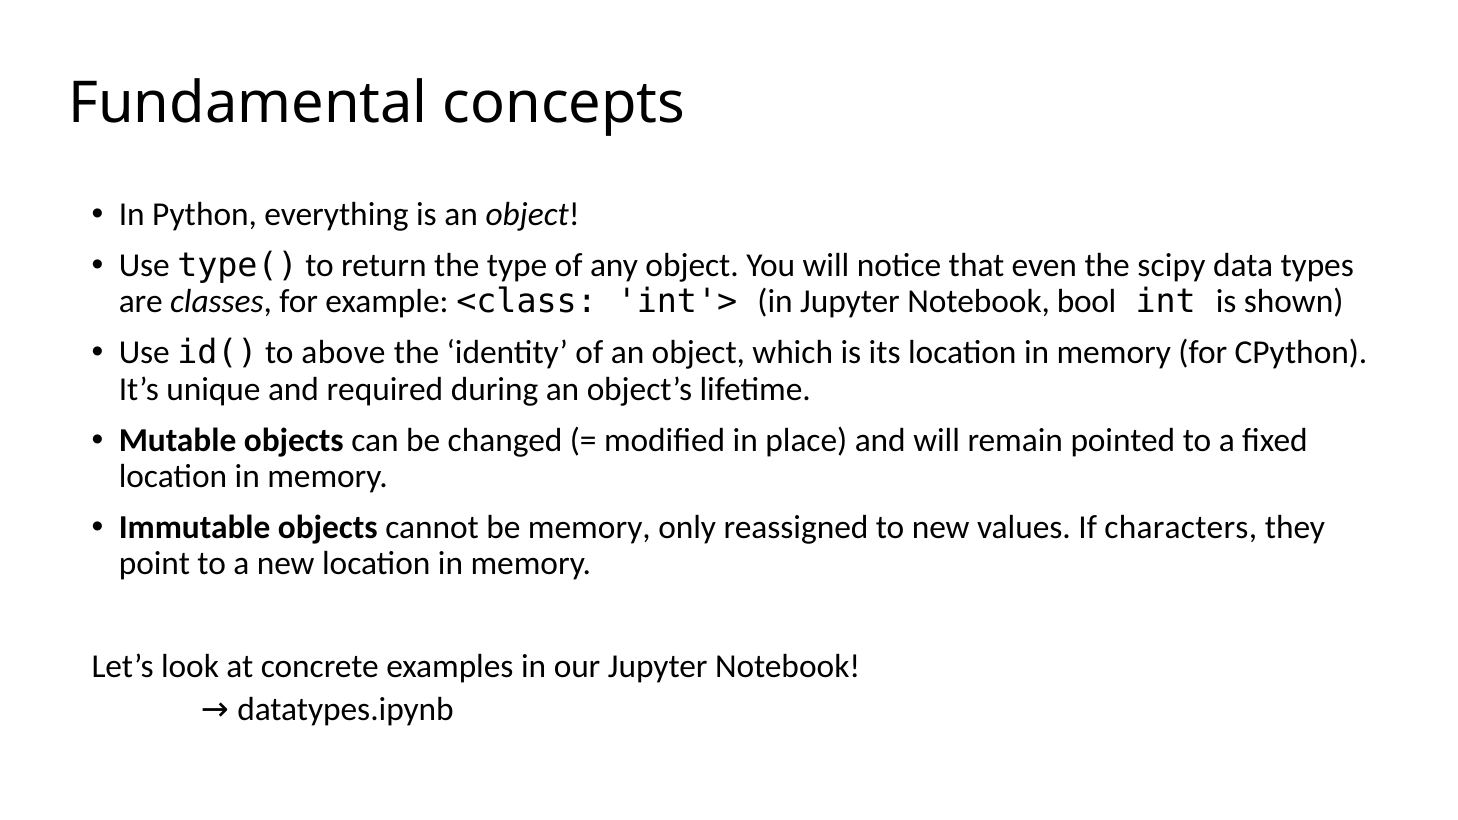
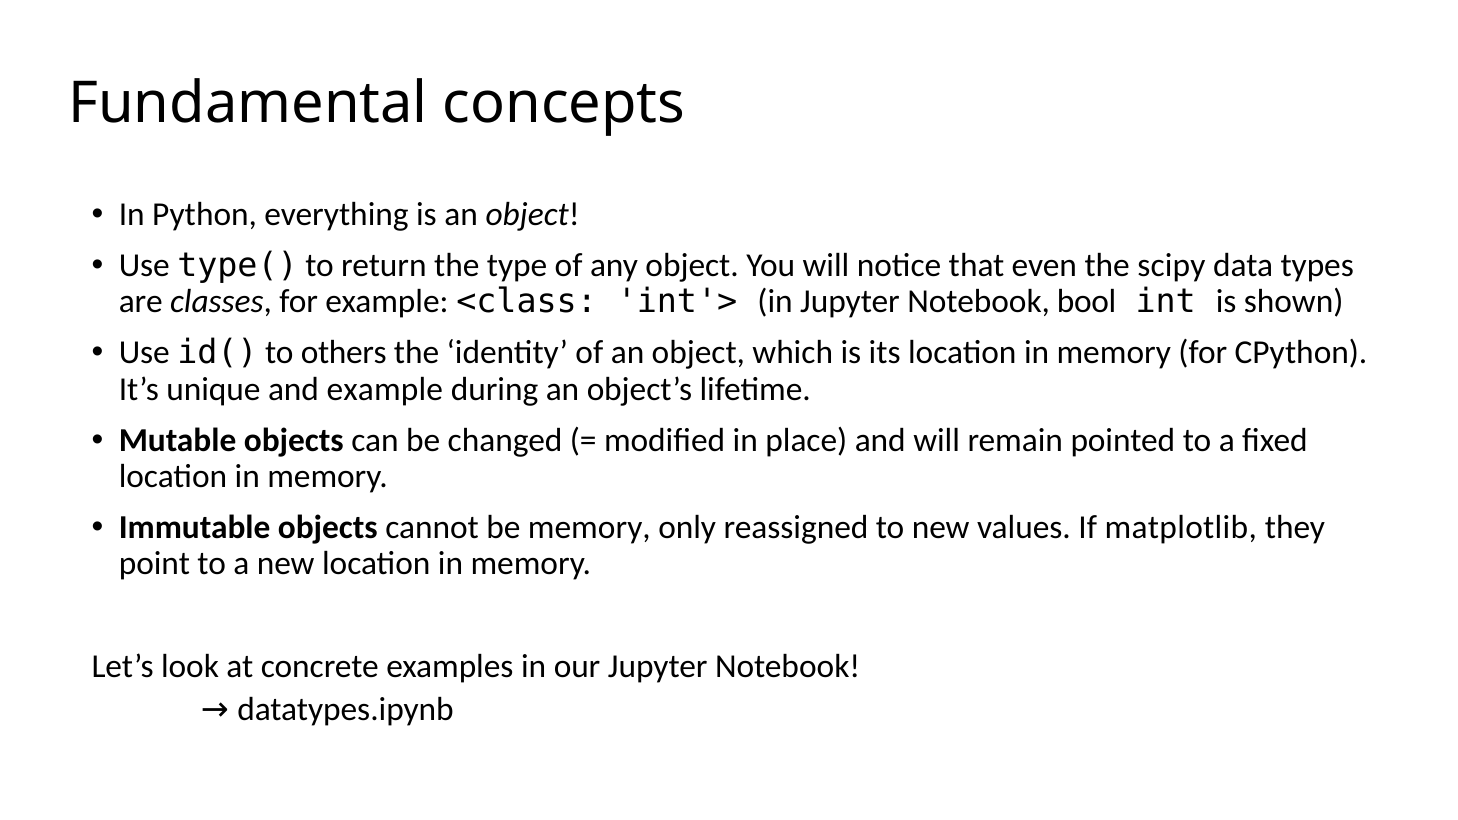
above: above -> others (344, 353)
and required: required -> example (385, 389)
characters: characters -> matplotlib (1181, 528)
